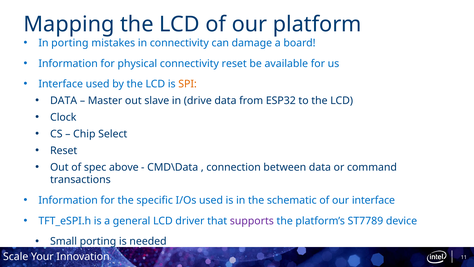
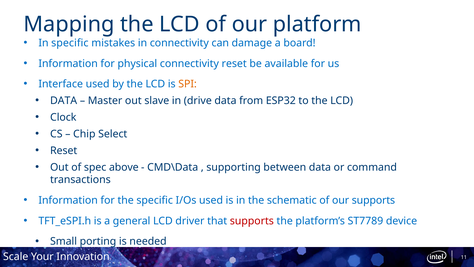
In porting: porting -> specific (70, 43)
connection: connection -> supporting (234, 167)
our interface: interface -> supports (373, 200)
supports colour: purple -> red (252, 221)
